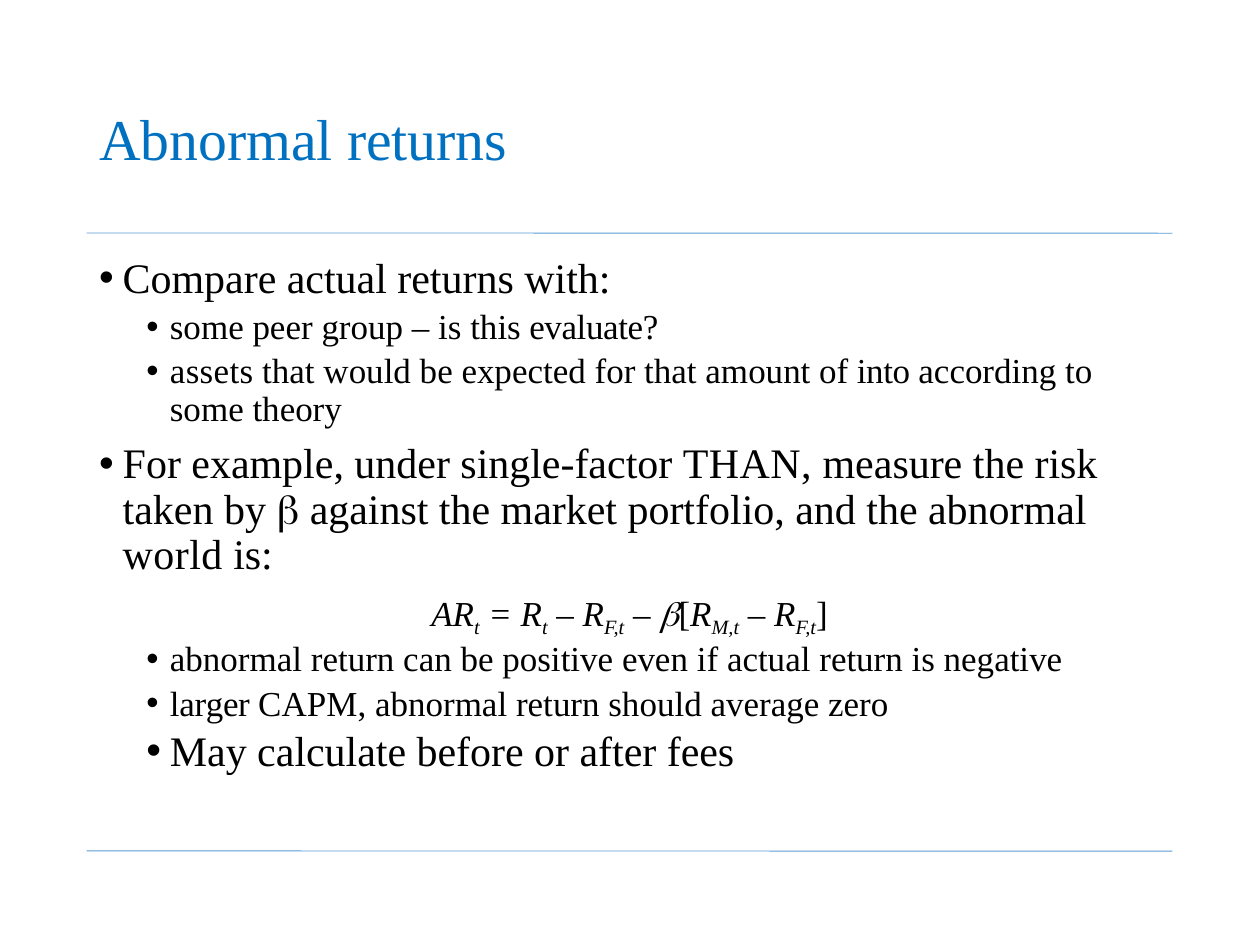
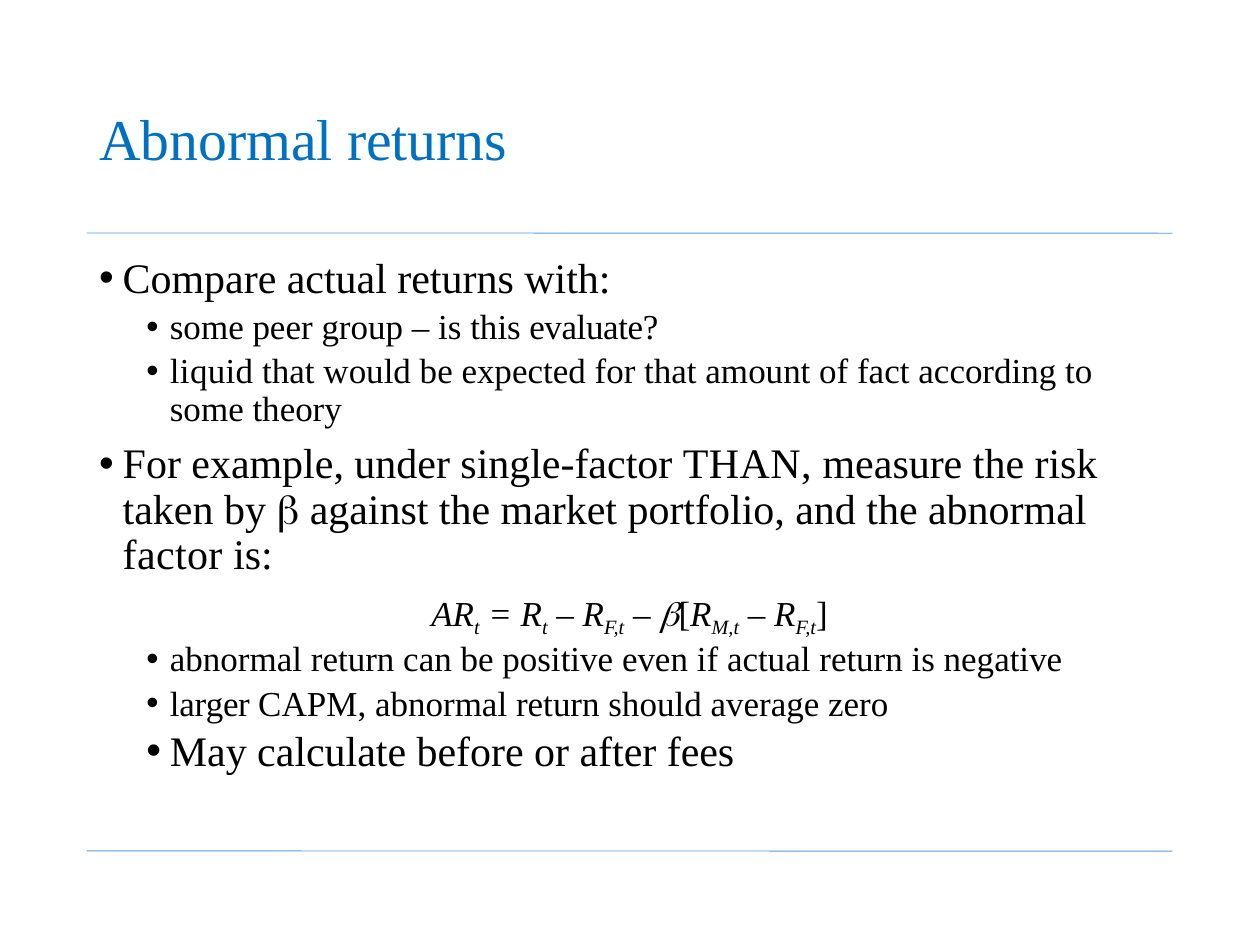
assets: assets -> liquid (212, 372)
into: into -> fact (883, 372)
world: world -> factor (173, 555)
